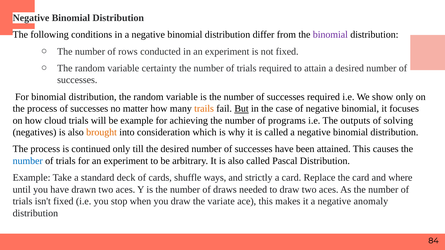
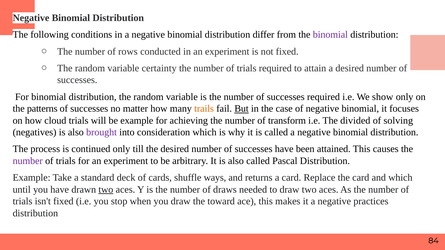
process: process -> patterns (42, 109)
programs: programs -> transform (287, 121)
outputs: outputs -> divided (355, 121)
brought colour: orange -> purple (102, 132)
number colour: blue -> purple (28, 161)
strictly: strictly -> returns (259, 178)
and where: where -> which (400, 178)
two underline: none -> present (106, 190)
variate: variate -> toward (221, 202)
anomaly: anomaly -> practices (371, 202)
